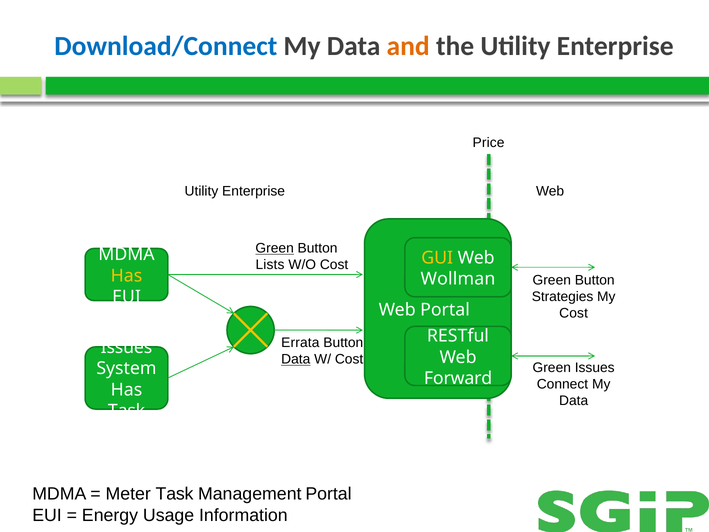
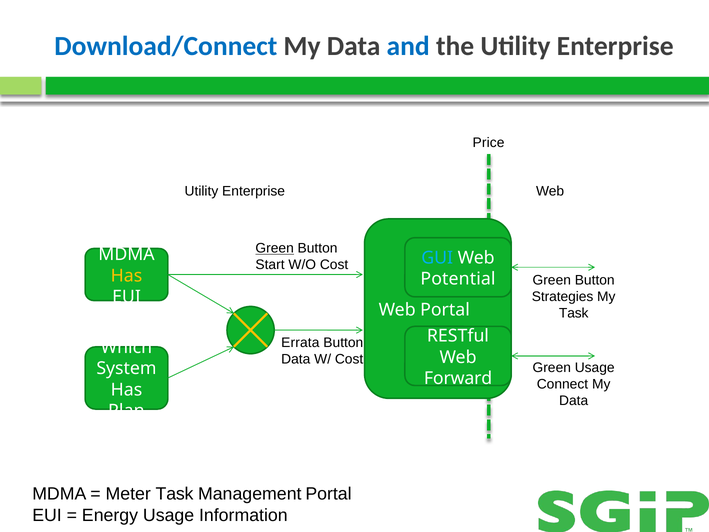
and colour: orange -> blue (408, 46)
GUI colour: yellow -> light blue (437, 258)
Lists: Lists -> Start (270, 265)
Wollman: Wollman -> Potential (458, 279)
Cost: Cost -> Task (574, 313)
Issues: Issues -> Which (126, 347)
Data underline: present -> none (296, 359)
Green Issues: Issues -> Usage (595, 368)
Task: Task -> Plan (126, 411)
